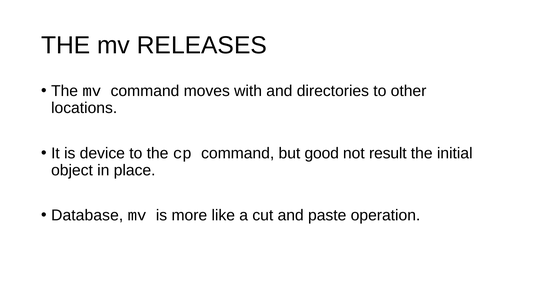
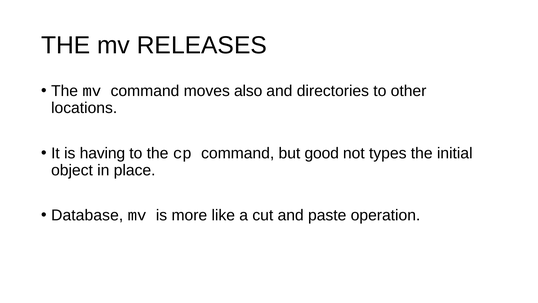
with: with -> also (248, 91)
device: device -> having (102, 153)
result: result -> types (388, 153)
